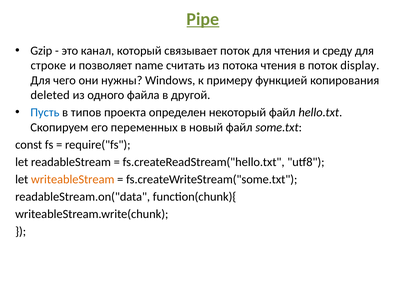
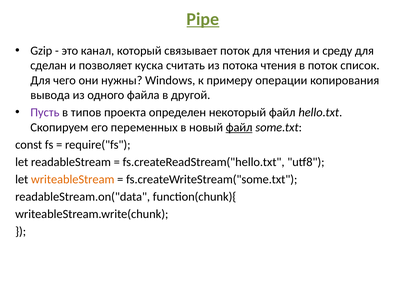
строке: строке -> сделан (49, 65)
name: name -> куска (149, 65)
display: display -> список (360, 65)
функцией: функцией -> операции (281, 80)
deleted: deleted -> вывода (50, 95)
Пусть colour: blue -> purple (45, 112)
файл underline: none -> present (239, 127)
